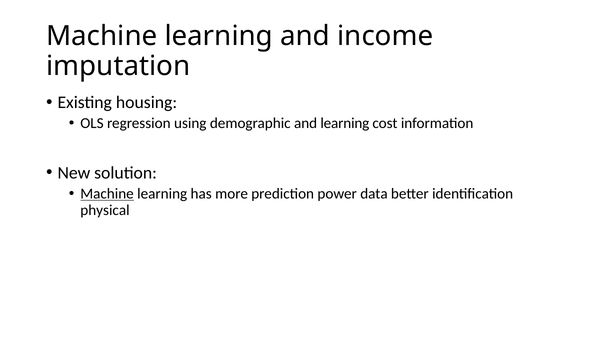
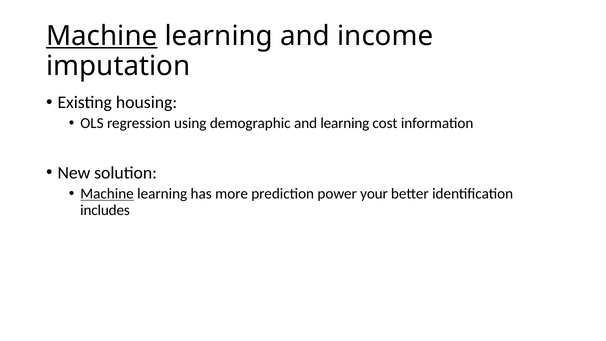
Machine underline: none -> present (102, 36)
data: data -> your (374, 194)
physical: physical -> includes (105, 210)
